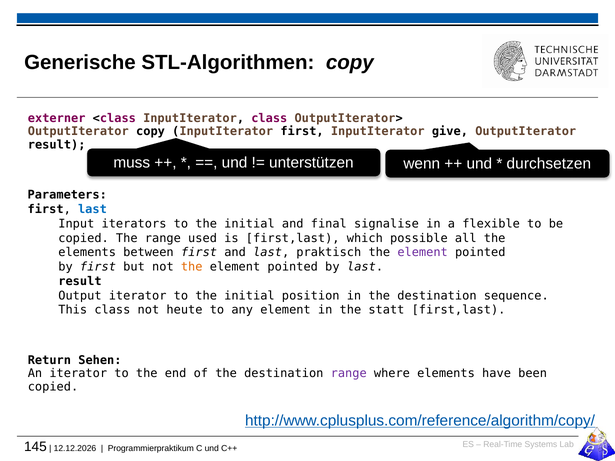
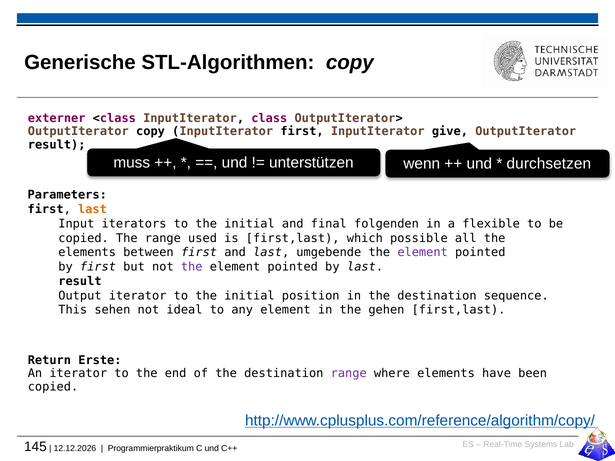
last colour: blue -> orange (92, 210)
signalise: signalise -> folgenden (386, 224)
praktisch: praktisch -> umgebende (329, 253)
the colour: orange -> purple (192, 267)
This class: class -> sehen (112, 310)
heute: heute -> ideal (184, 310)
statt: statt -> gehen (386, 310)
Sehen: Sehen -> Erste (100, 360)
